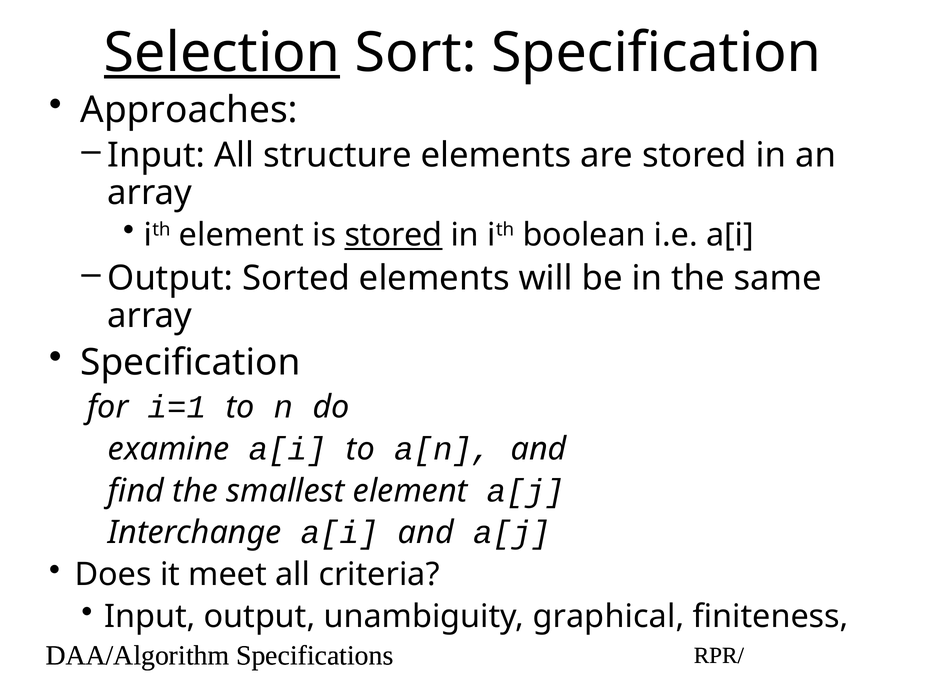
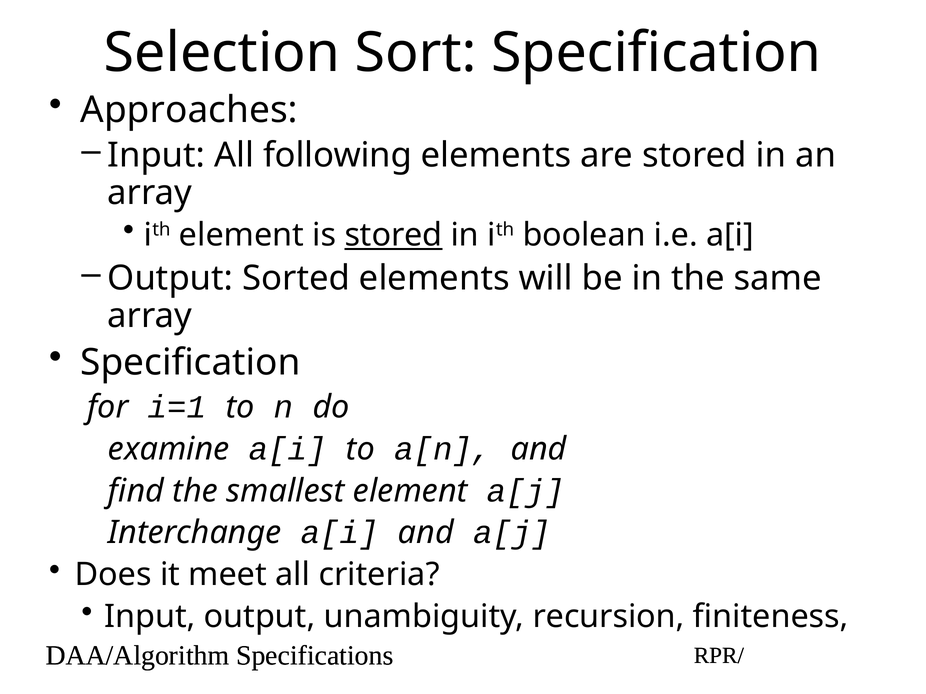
Selection underline: present -> none (222, 53)
structure: structure -> following (338, 156)
graphical: graphical -> recursion (609, 617)
